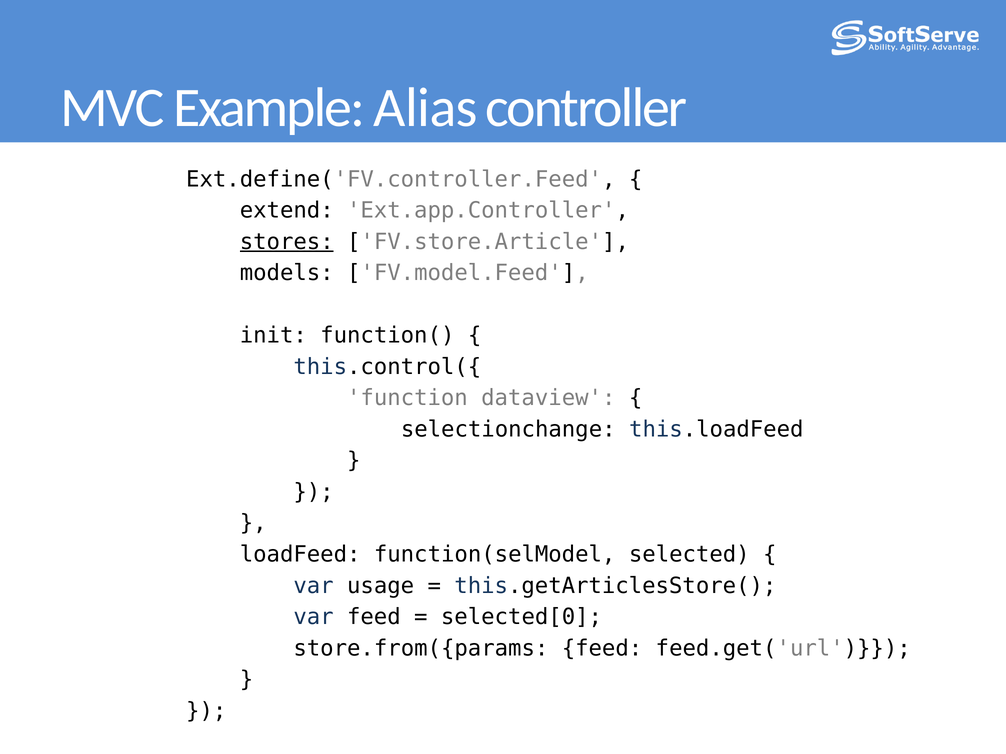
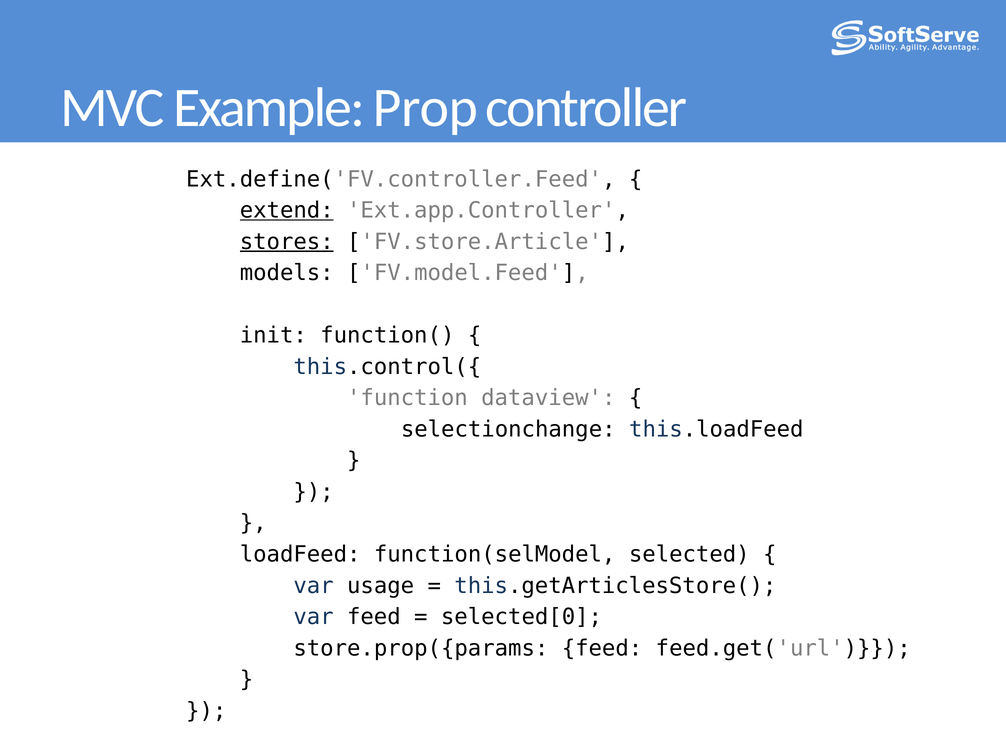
Alias: Alias -> Prop (425, 108)
extend underline: none -> present (287, 211)
store.from({params: store.from({params -> store.prop({params (421, 649)
